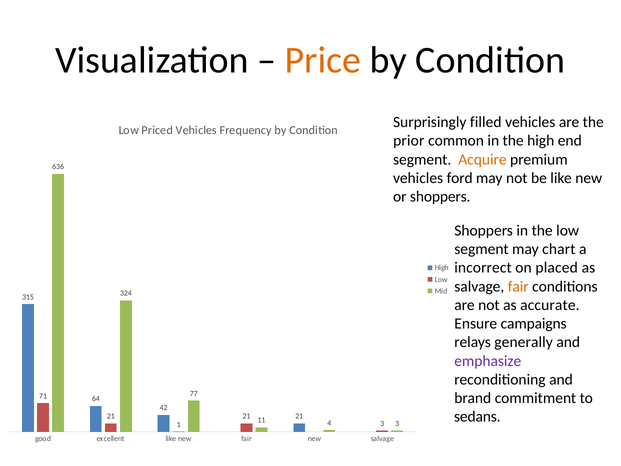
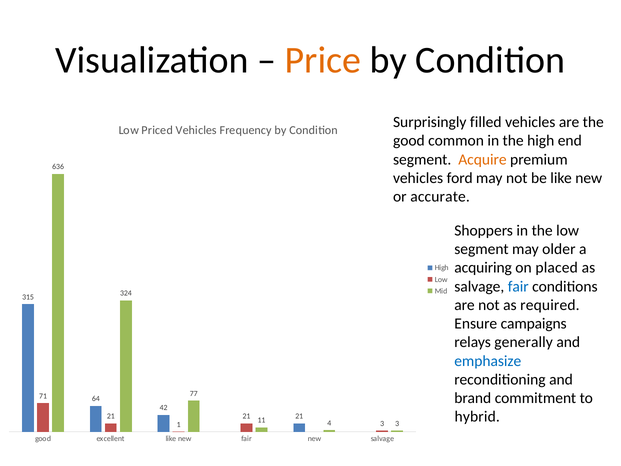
prior: prior -> good (409, 141)
or shoppers: shoppers -> accurate (440, 197)
chart: chart -> older (559, 249)
incorrect: incorrect -> acquiring (483, 268)
fair colour: orange -> blue (518, 286)
accurate: accurate -> required (550, 305)
emphasize colour: purple -> blue (488, 361)
sedans: sedans -> hybrid (477, 417)
